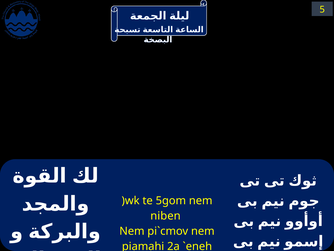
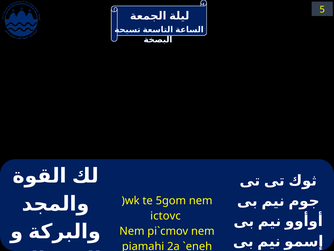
niben: niben -> ictovc (165, 216)
